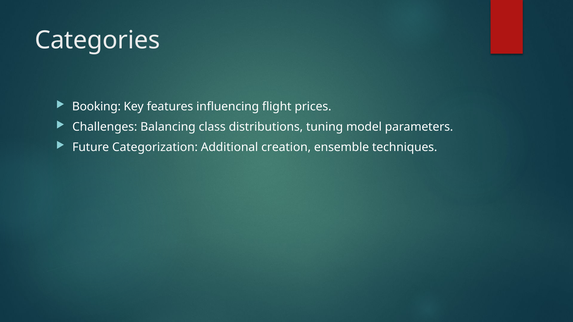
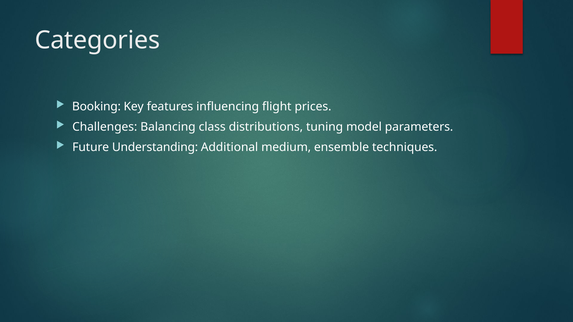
Categorization: Categorization -> Understanding (155, 147)
creation: creation -> medium (286, 147)
